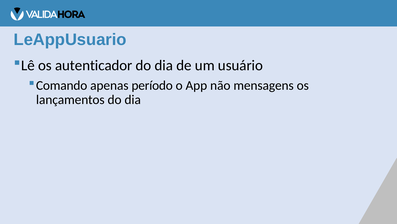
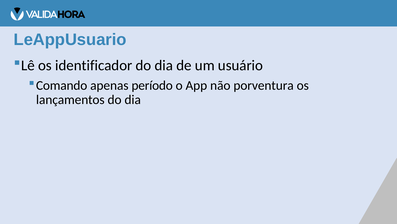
autenticador: autenticador -> identificador (94, 65)
mensagens: mensagens -> porventura (264, 85)
